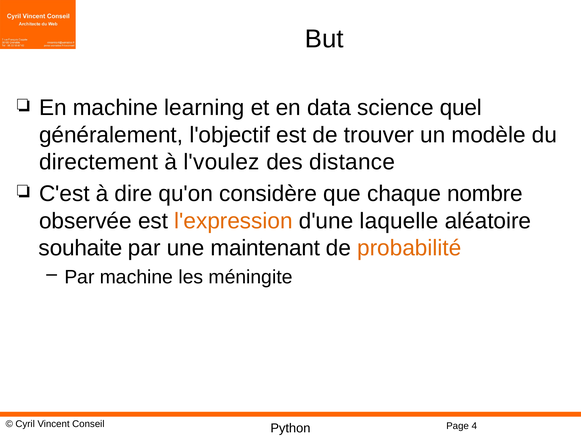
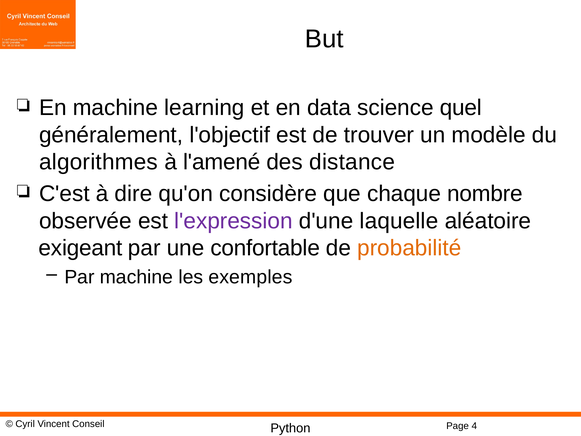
directement: directement -> algorithmes (98, 162)
l'voulez: l'voulez -> l'amené (222, 162)
l'expression colour: orange -> purple (233, 221)
souhaite: souhaite -> exigeant (81, 248)
maintenant: maintenant -> confortable (265, 248)
méningite: méningite -> exemples (250, 277)
